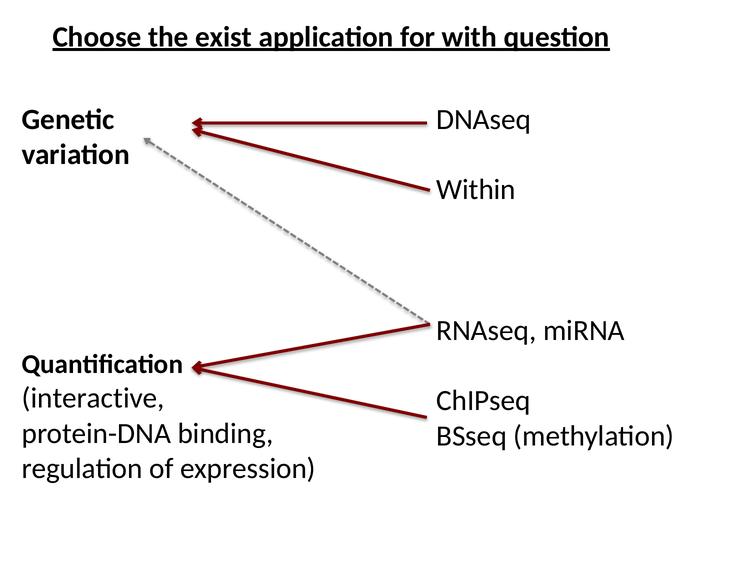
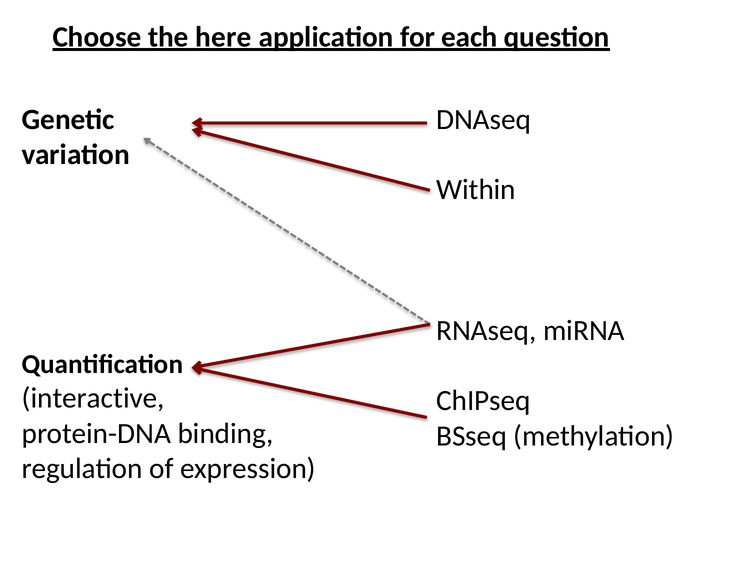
exist: exist -> here (223, 37)
with: with -> each (470, 37)
